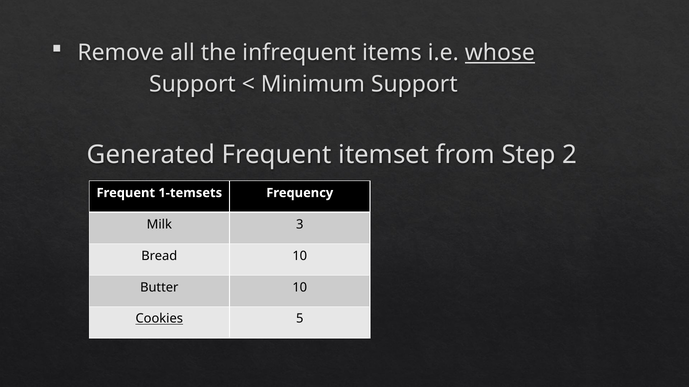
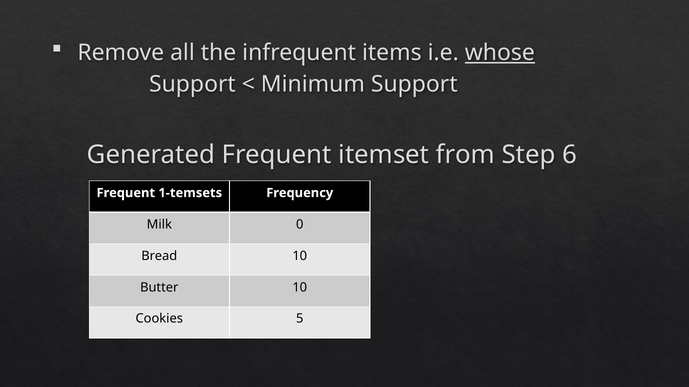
2: 2 -> 6 (570, 155)
3: 3 -> 0 (300, 225)
Cookies underline: present -> none (159, 319)
